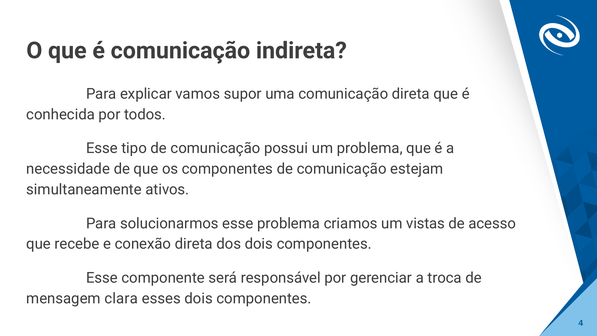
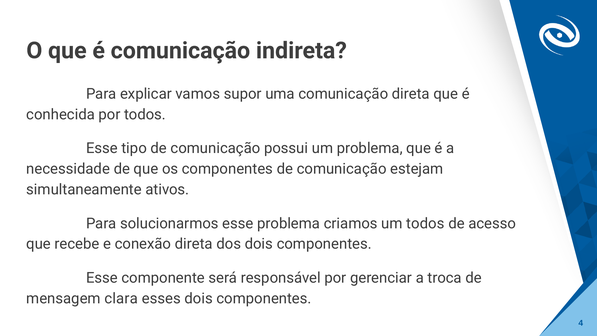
um vistas: vistas -> todos (425, 223)
